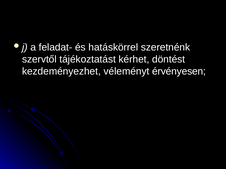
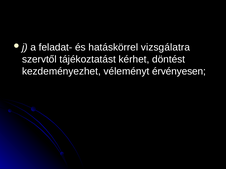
szeretnénk: szeretnénk -> vizsgálatra (165, 47)
